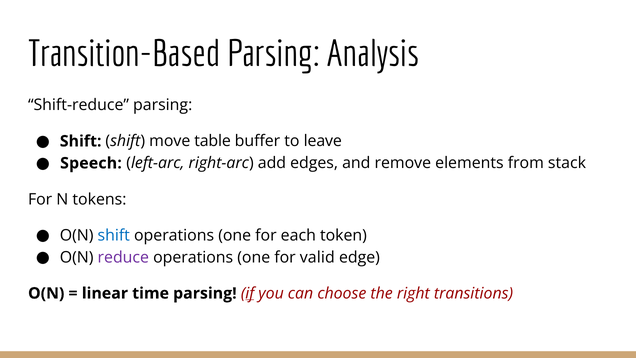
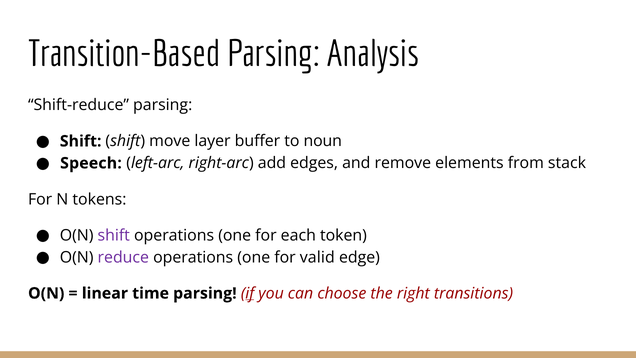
table: table -> layer (212, 141)
leave: leave -> noun (323, 141)
shift colour: blue -> purple (114, 235)
